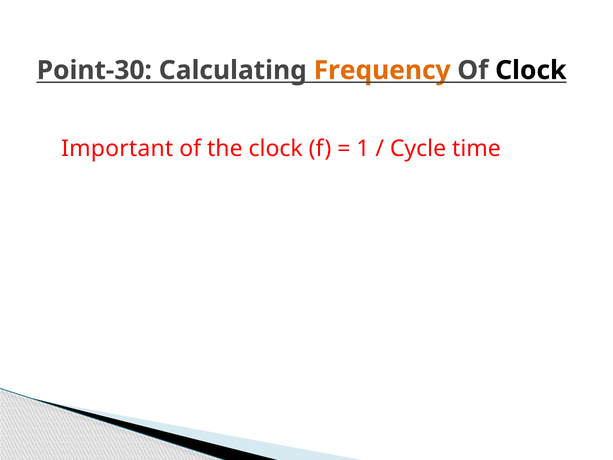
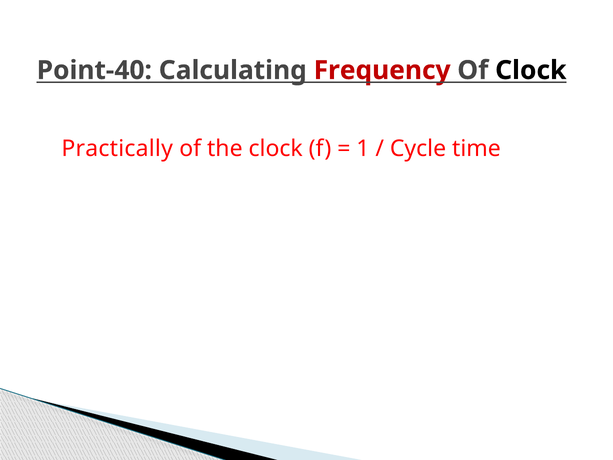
Point-30: Point-30 -> Point-40 (94, 70)
Frequency colour: orange -> red (382, 70)
Important: Important -> Practically (117, 149)
